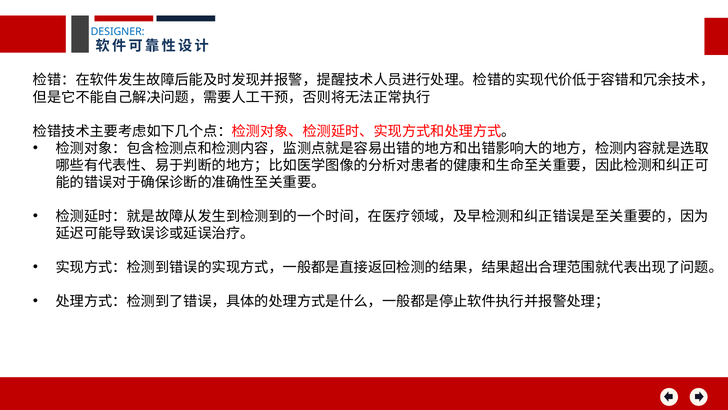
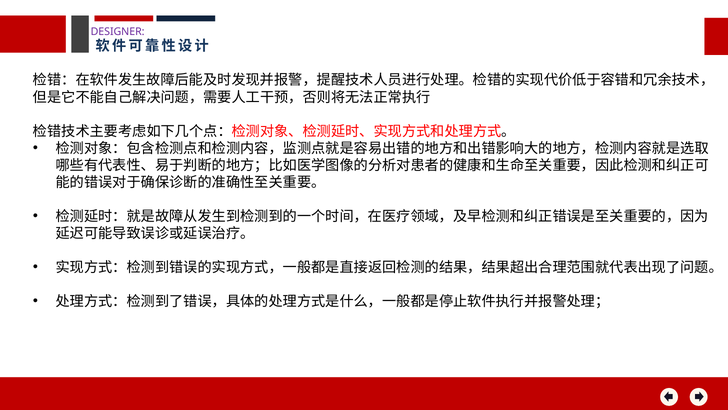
DESIGNER colour: blue -> purple (118, 32)
